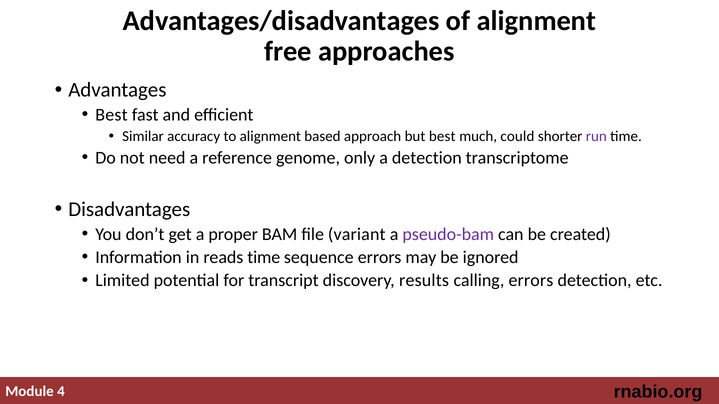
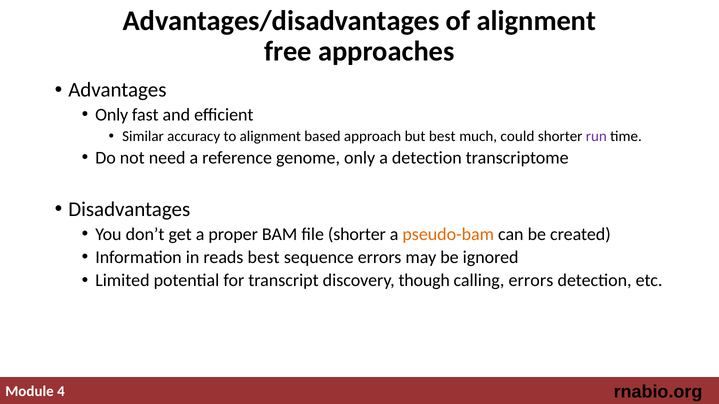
Best: Best -> Only (112, 115)
file variant: variant -> shorter (357, 234)
pseudo-bam colour: purple -> orange (448, 234)
reads time: time -> best (264, 257)
results: results -> though (424, 281)
